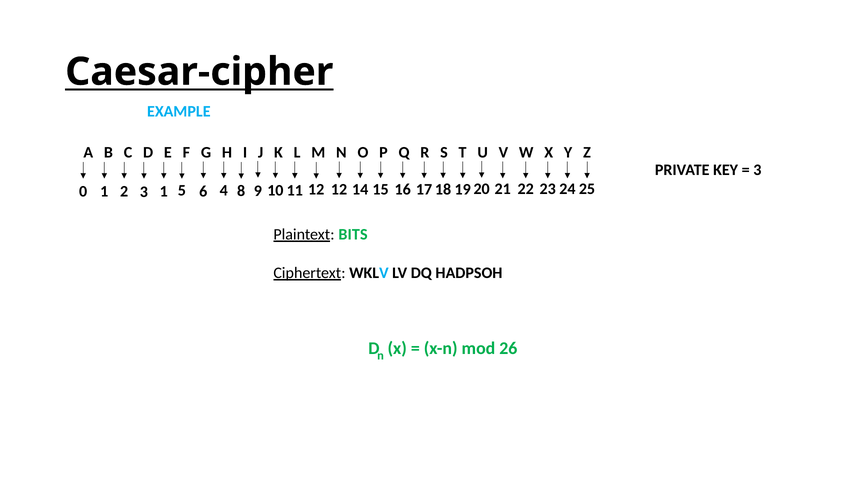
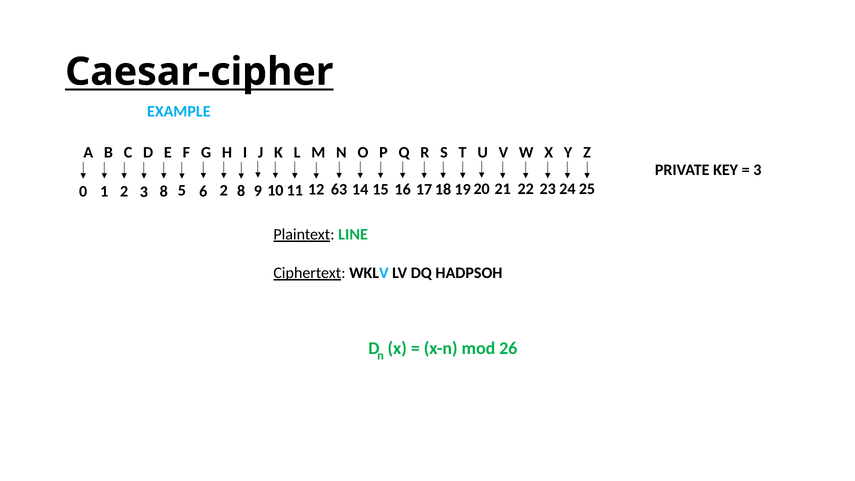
3 1: 1 -> 8 (164, 192)
6 4: 4 -> 2 (224, 190)
12 12: 12 -> 63 (339, 190)
BITS: BITS -> LINE (353, 234)
